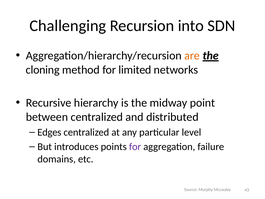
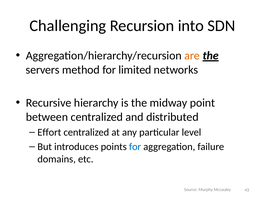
cloning: cloning -> servers (43, 70)
Edges: Edges -> Effort (49, 132)
for colour: purple -> blue (135, 147)
